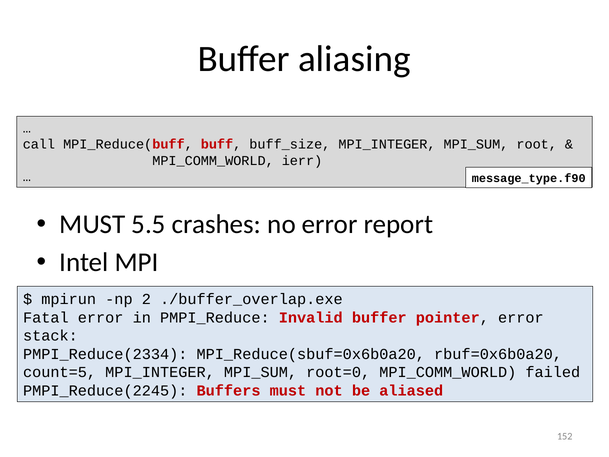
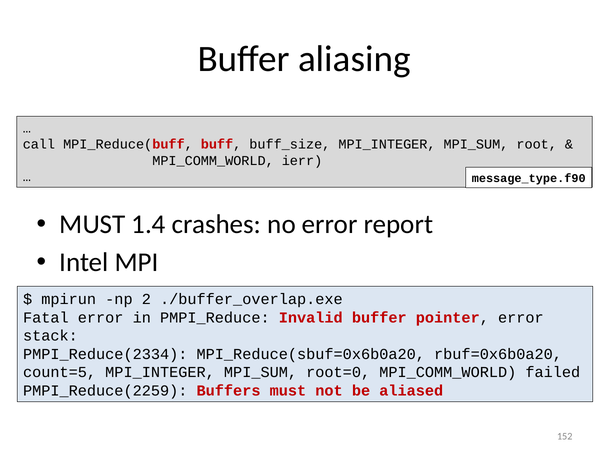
5.5: 5.5 -> 1.4 (149, 224)
PMPI_Reduce(2245: PMPI_Reduce(2245 -> PMPI_Reduce(2259 (105, 390)
